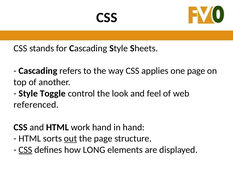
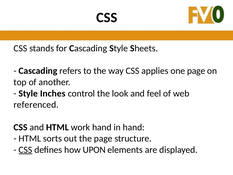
Toggle: Toggle -> Inches (53, 93)
out underline: present -> none (70, 138)
LONG: LONG -> UPON (94, 150)
